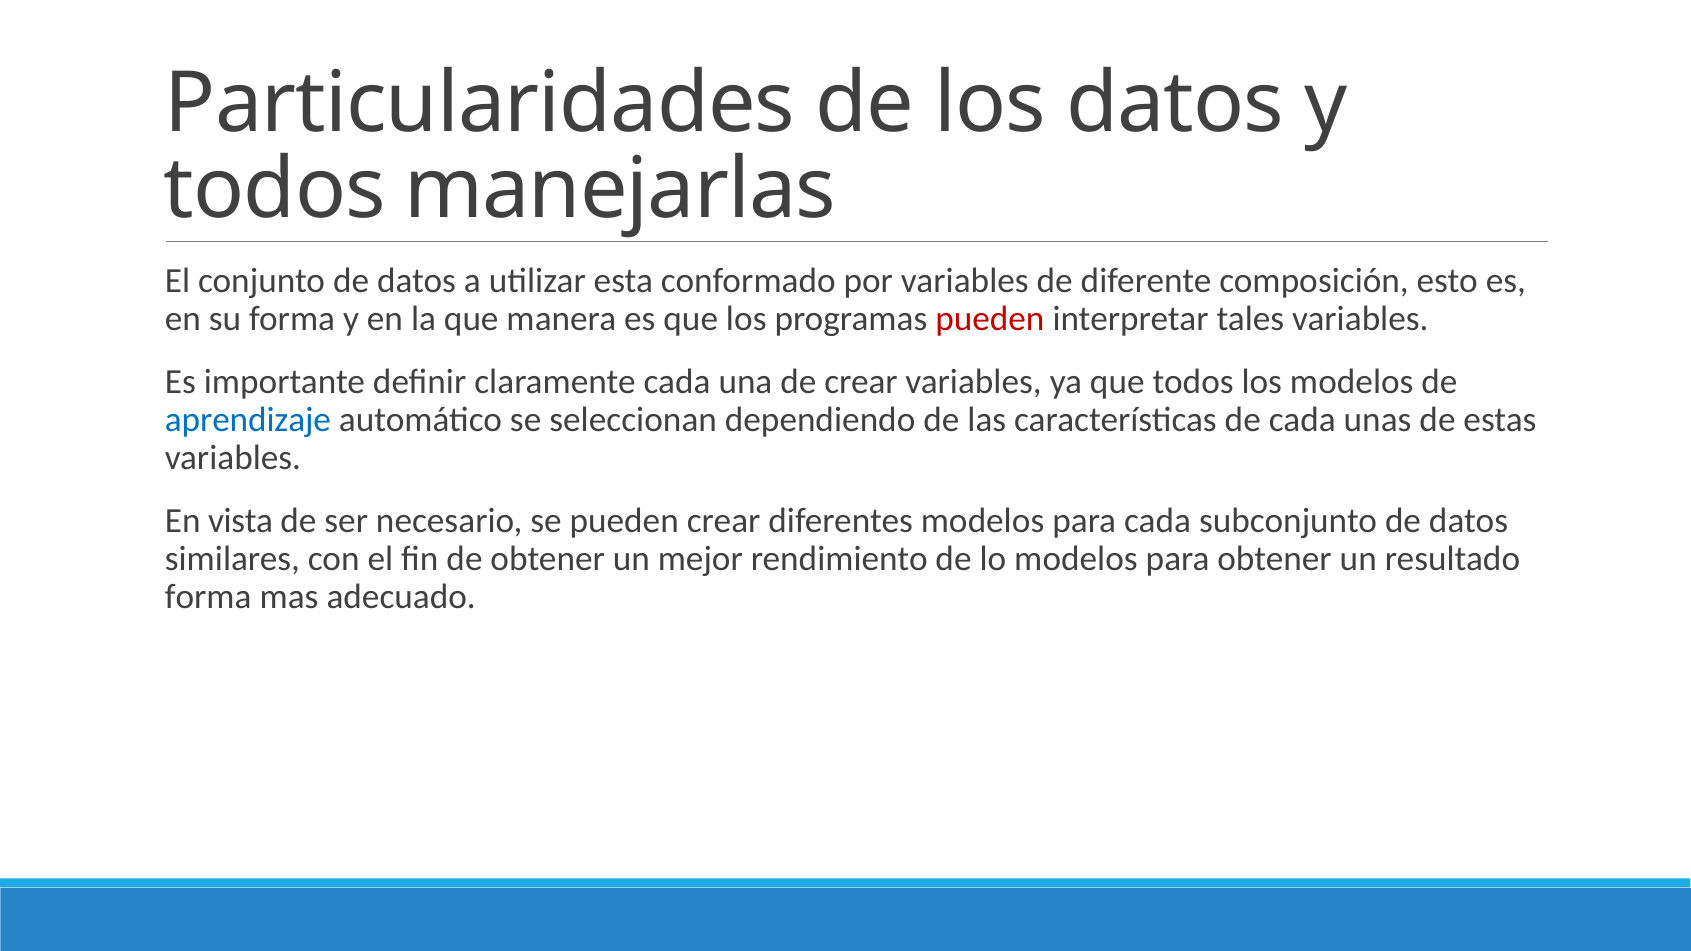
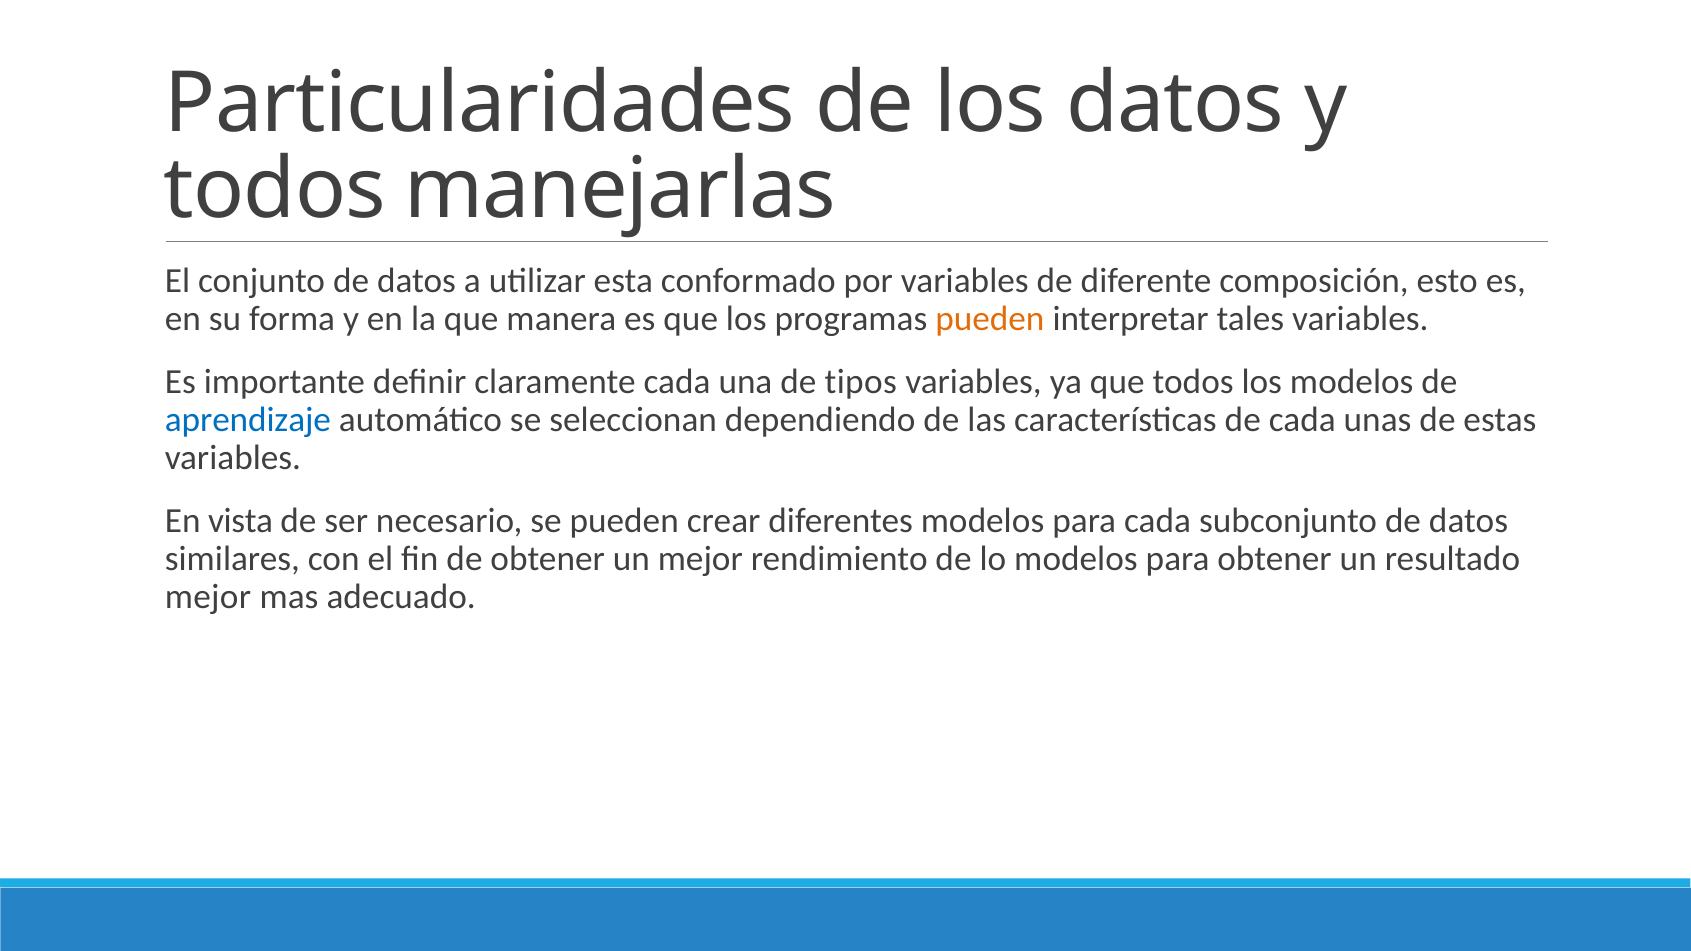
pueden colour: red -> orange (990, 319)
de crear: crear -> tipos (861, 382)
forma: forma -> mejor (208, 597)
